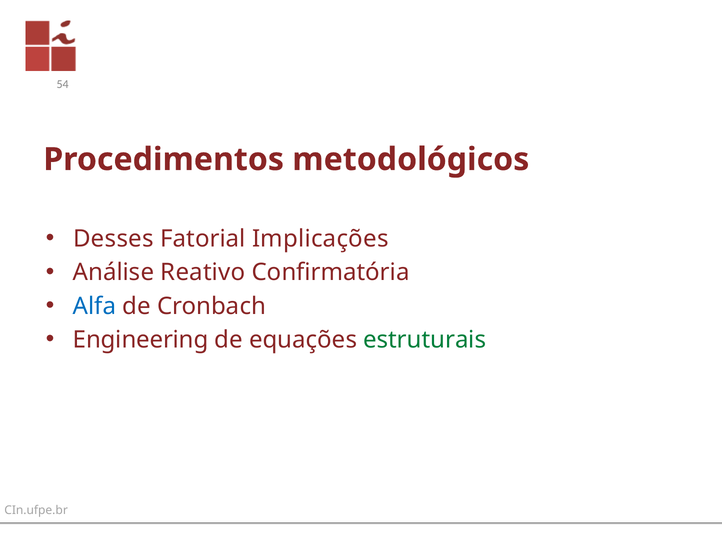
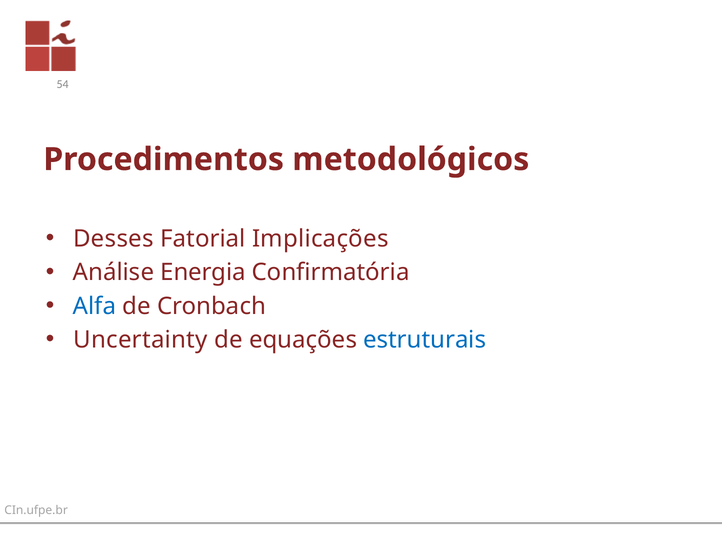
Reativo: Reativo -> Energia (203, 273)
Engineering: Engineering -> Uncertainty (140, 340)
estruturais colour: green -> blue (425, 340)
